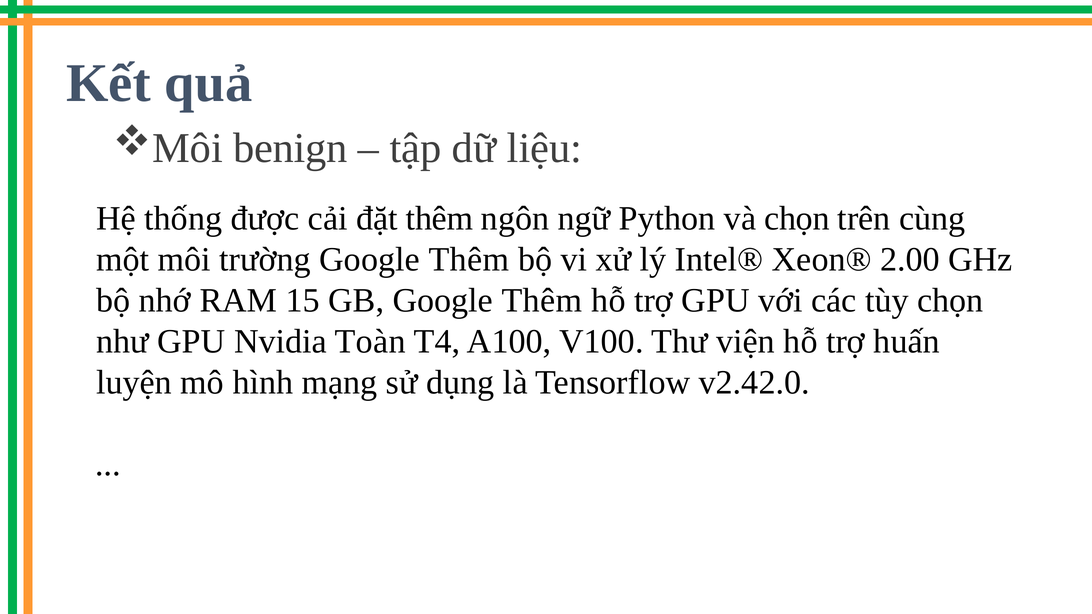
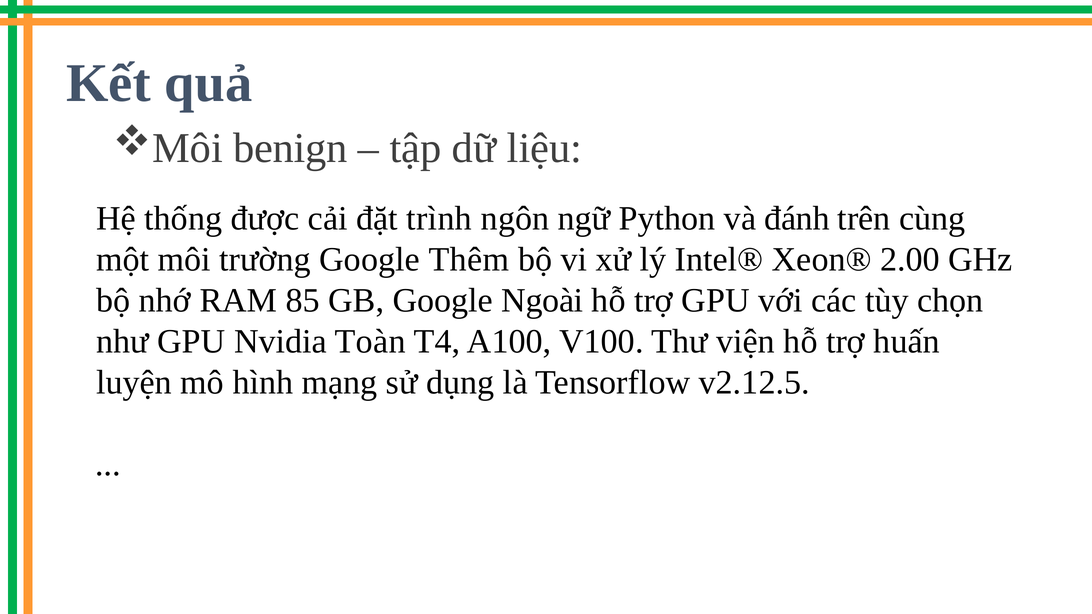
đặt thêm: thêm -> trình (439, 219)
và chọn: chọn -> đánh (797, 219)
15: 15 -> 85 (303, 301)
GB Google Thêm: Thêm -> Ngoài (542, 301)
v2.42.0: v2.42.0 -> v2.12.5 (754, 383)
